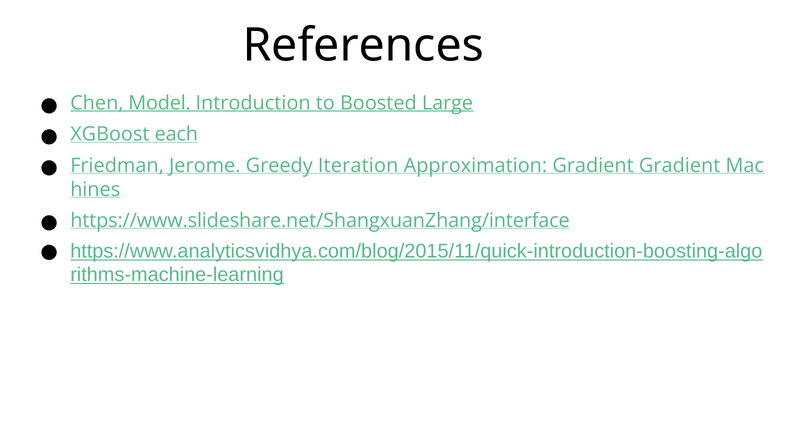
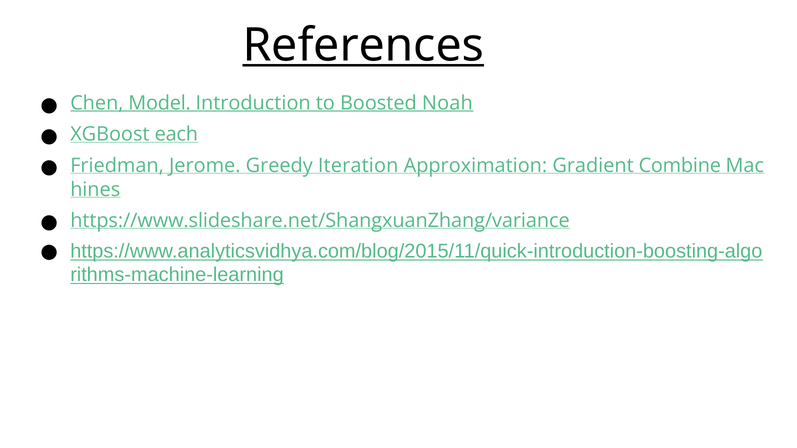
References underline: none -> present (363, 45)
Large: Large -> Noah (447, 103)
Gradient Gradient: Gradient -> Combine (680, 166)
https://www.slideshare.net/ShangxuanZhang/interface: https://www.slideshare.net/ShangxuanZhang/interface -> https://www.slideshare.net/ShangxuanZhang/variance (320, 221)
